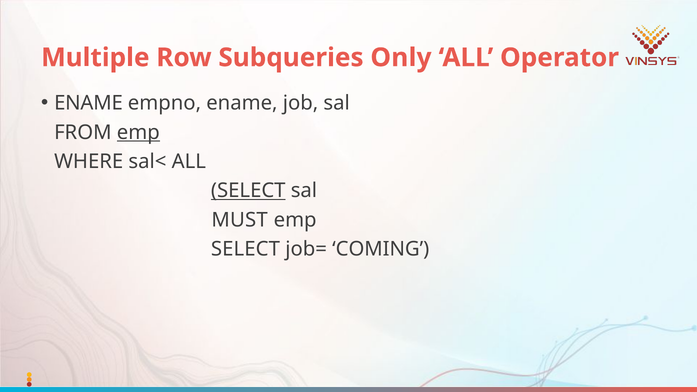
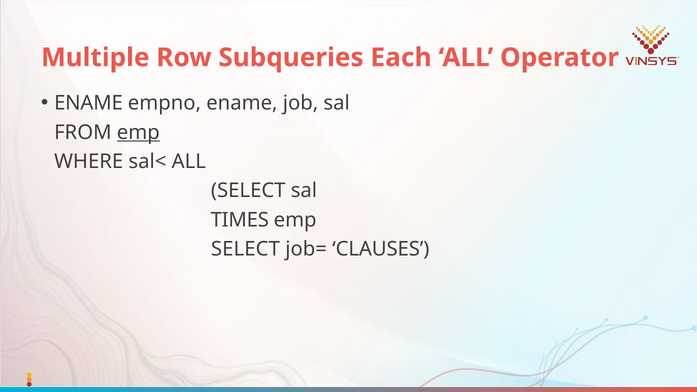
Only: Only -> Each (401, 58)
SELECT underline: present -> none (248, 191)
MUST: MUST -> TIMES (240, 220)
COMING: COMING -> CLAUSES (381, 249)
